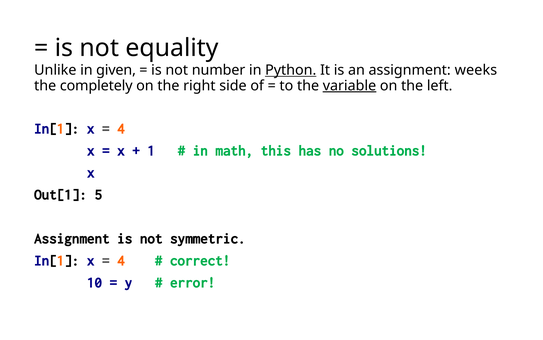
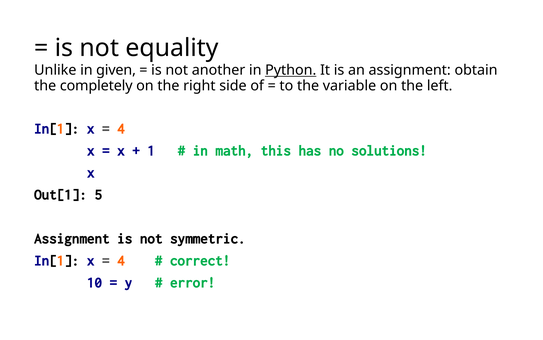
number: number -> another (219, 70)
weeks: weeks -> obtain (476, 70)
variable underline: present -> none (350, 85)
